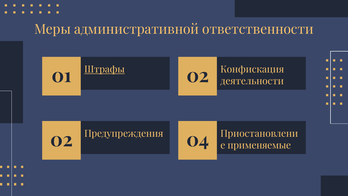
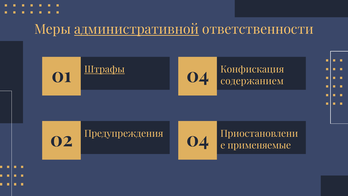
административной underline: none -> present (137, 29)
01 02: 02 -> 04 (198, 76)
деятельности: деятельности -> содержанием (252, 81)
